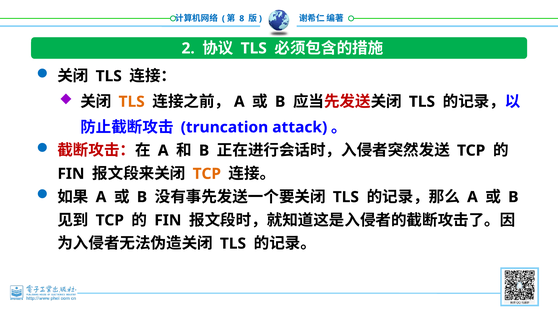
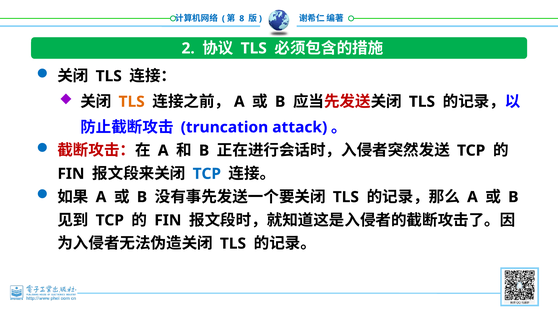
TCP colour: orange -> blue (207, 174)
